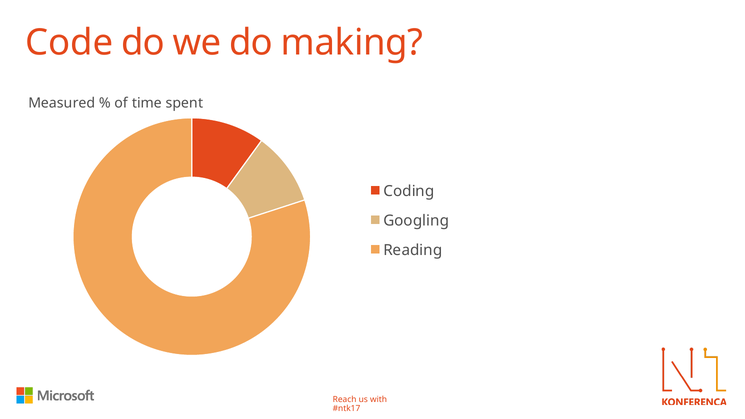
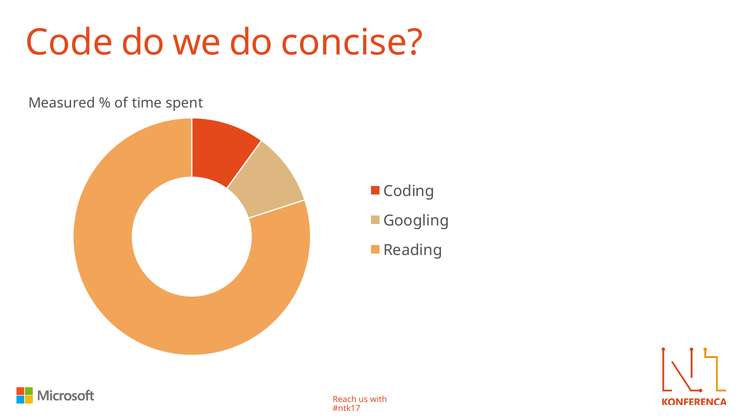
making: making -> concise (352, 43)
